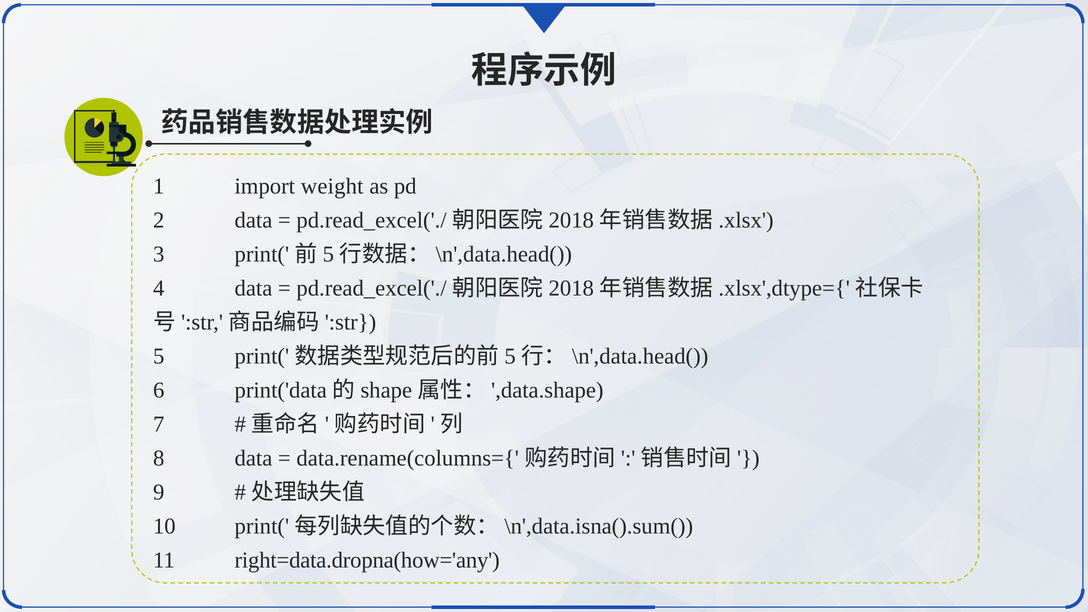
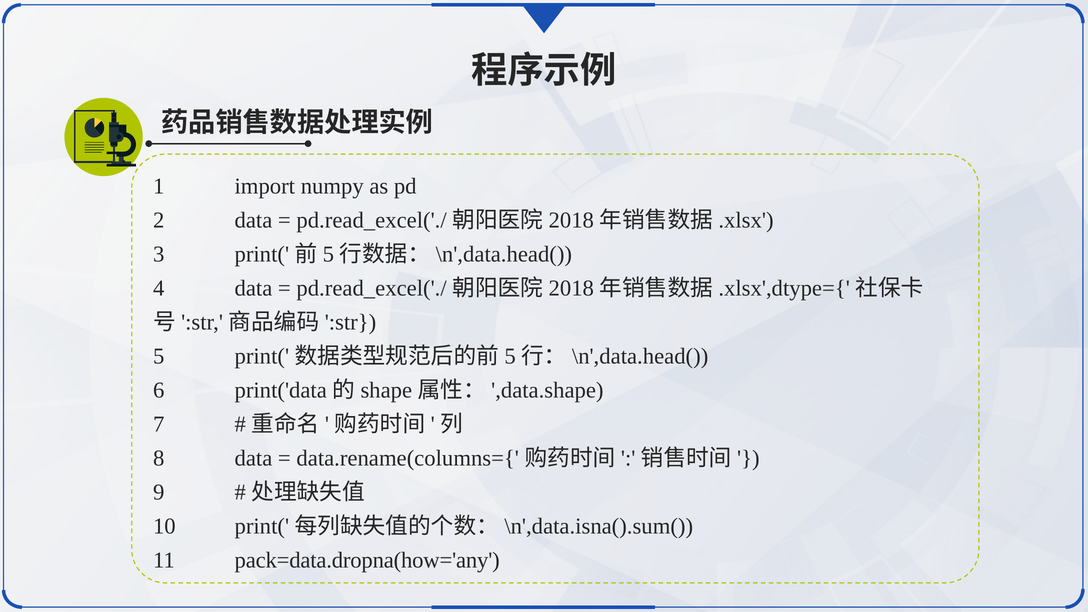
weight: weight -> numpy (332, 186)
right=data.dropna(how='any: right=data.dropna(how='any -> pack=data.dropna(how='any (367, 560)
